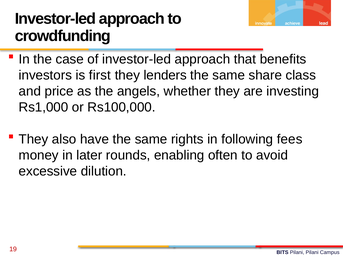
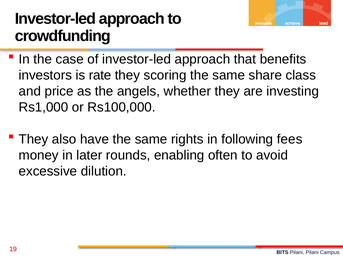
first: first -> rate (100, 75)
lenders: lenders -> scoring (165, 75)
